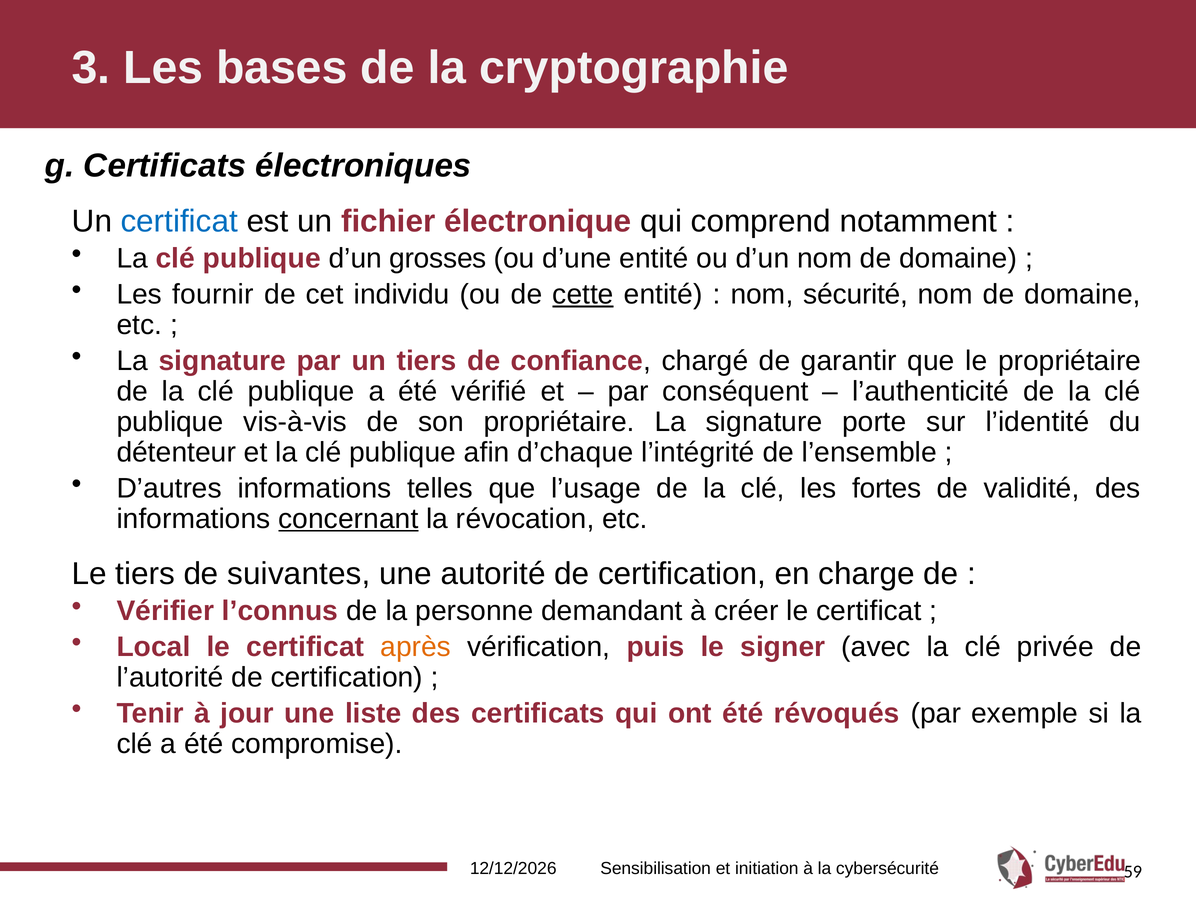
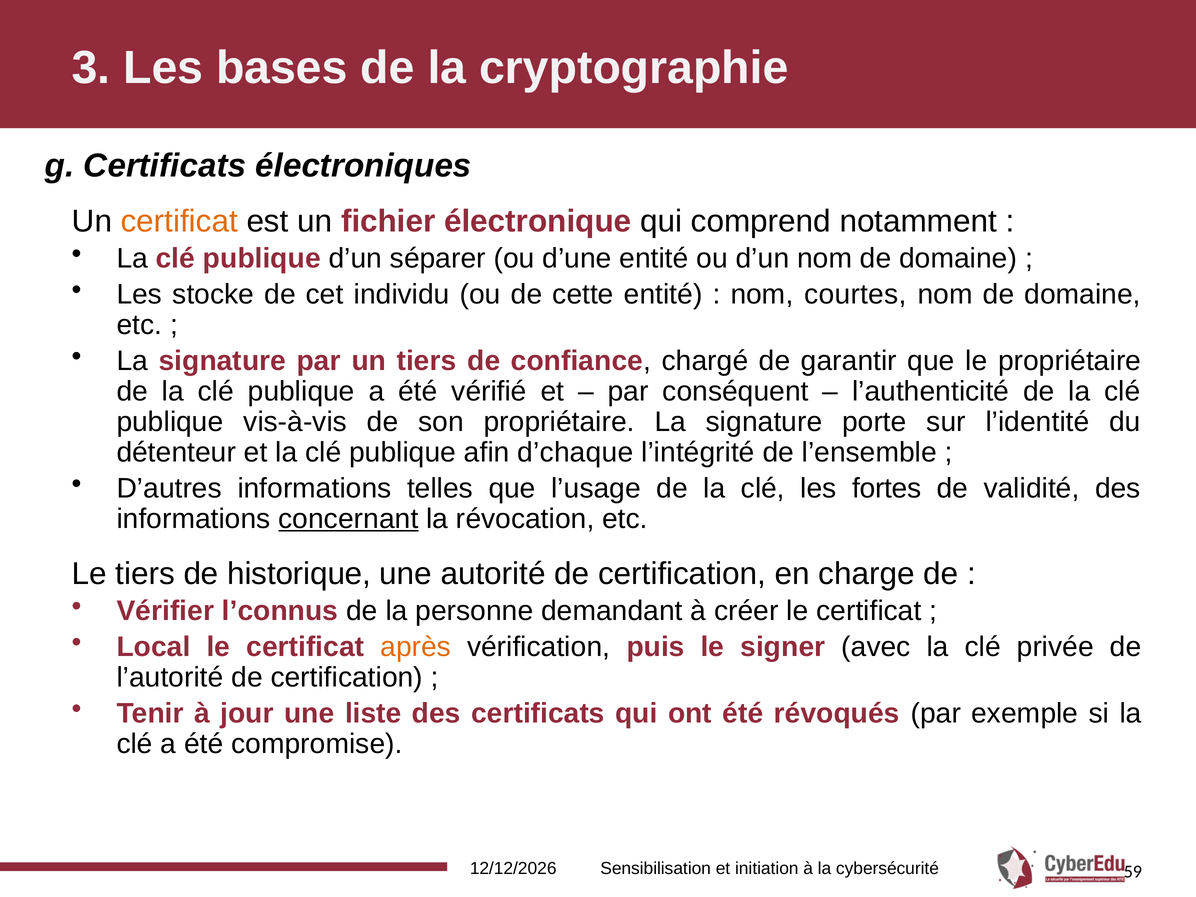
certificat colour: blue -> orange (179, 221)
grosses: grosses -> séparer (438, 259)
fournir: fournir -> stocke (213, 294)
cette underline: present -> none (583, 294)
sécurité: sécurité -> courtes (855, 294)
suivantes: suivantes -> historique (299, 574)
